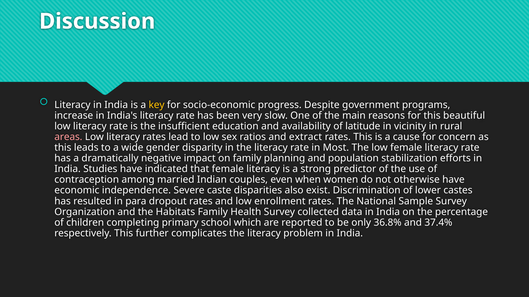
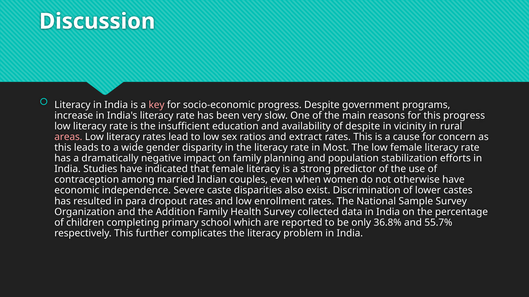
key colour: yellow -> pink (157, 105)
this beautiful: beautiful -> progress (464, 116)
of latitude: latitude -> despite (363, 126)
Habitats: Habitats -> Addition (175, 212)
37.4%: 37.4% -> 55.7% (438, 223)
